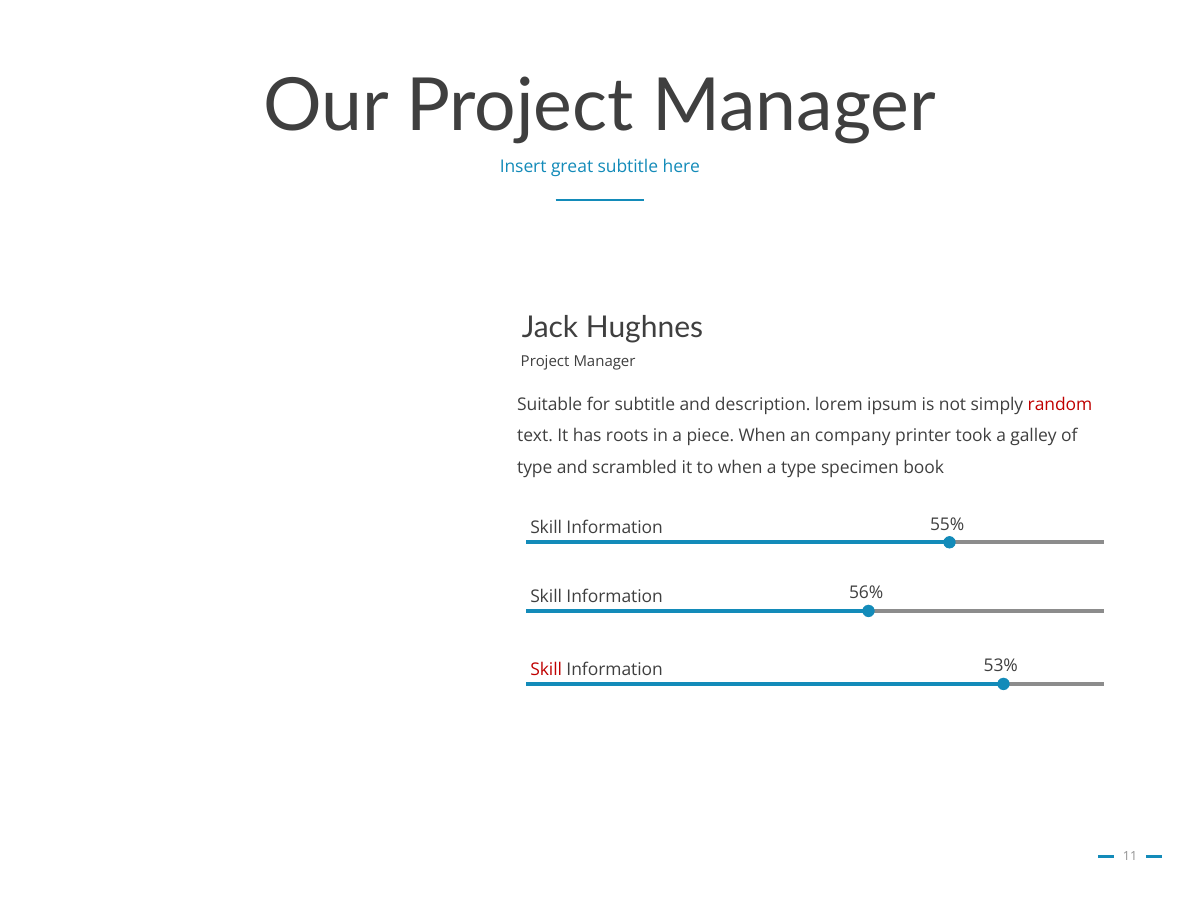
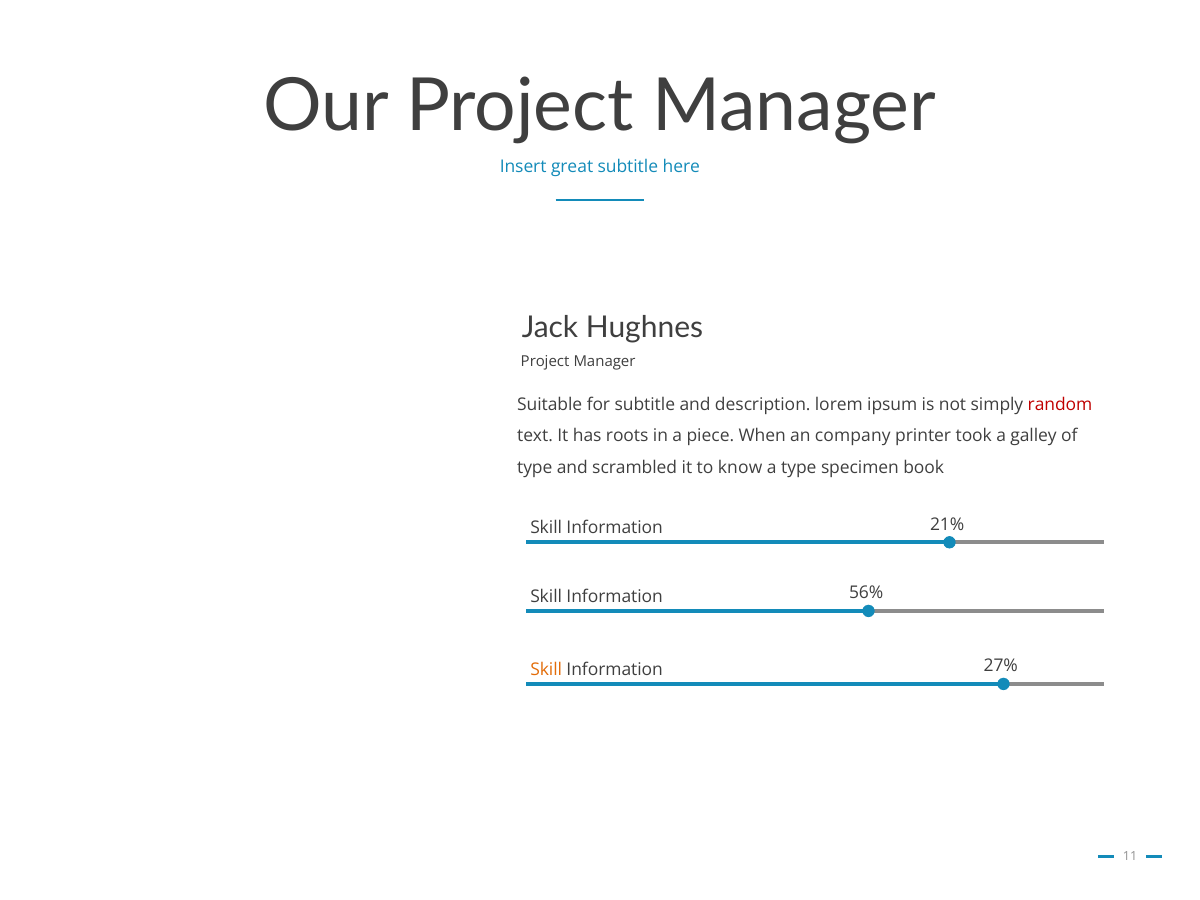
to when: when -> know (740, 468)
55%: 55% -> 21% (947, 524)
Skill colour: red -> orange (546, 670)
53%: 53% -> 27% (1001, 666)
